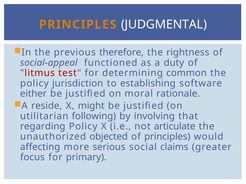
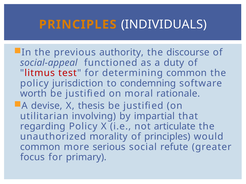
JUDGMENTAL: JUDGMENTAL -> INDIVIDUALS (164, 25)
therefore: therefore -> authority (121, 53)
rightness: rightness -> discourse (188, 53)
establishing: establishing -> condemning (148, 84)
either: either -> worth (33, 94)
reside: reside -> devise (47, 106)
might: might -> thesis (91, 106)
following: following -> involving (94, 116)
involving: involving -> impartial (154, 116)
objected: objected -> morality (109, 137)
affecting: affecting -> common (40, 147)
claims: claims -> refute (174, 147)
